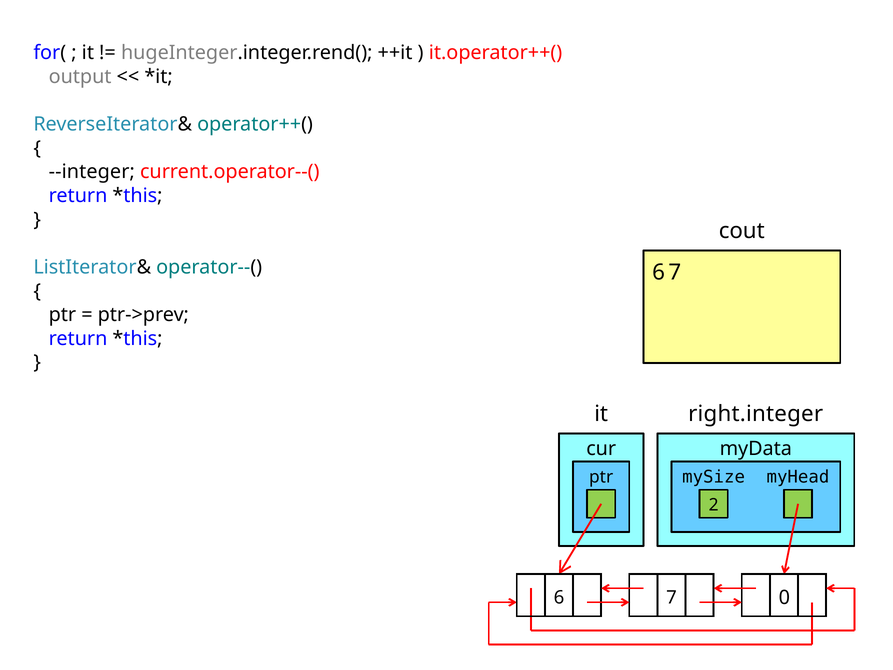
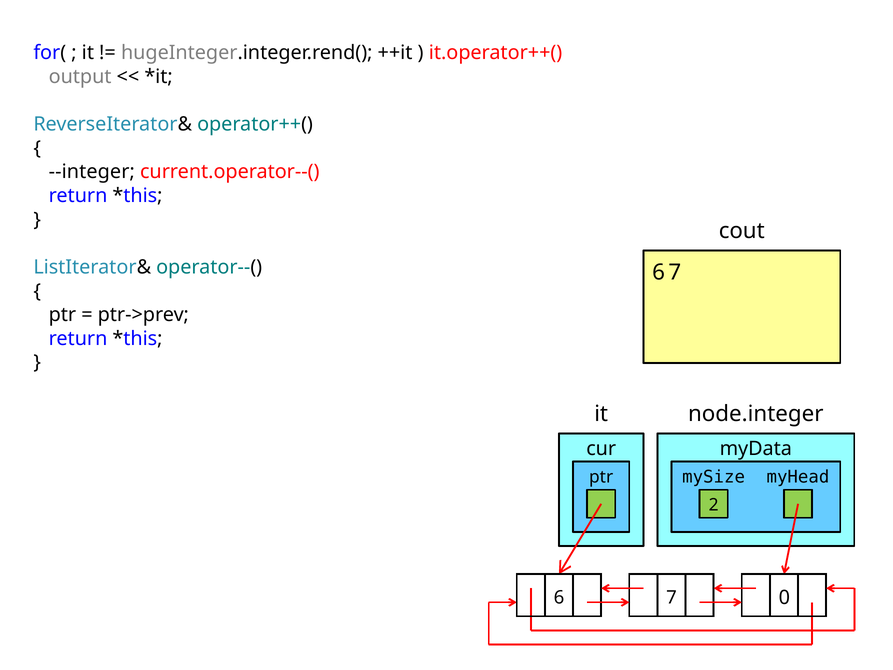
right.integer: right.integer -> node.integer (756, 414)
